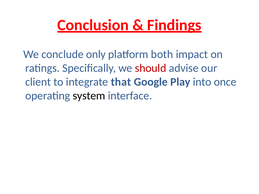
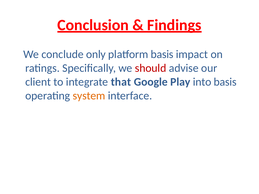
platform both: both -> basis (162, 54)
into once: once -> basis (225, 82)
system colour: black -> orange (89, 96)
